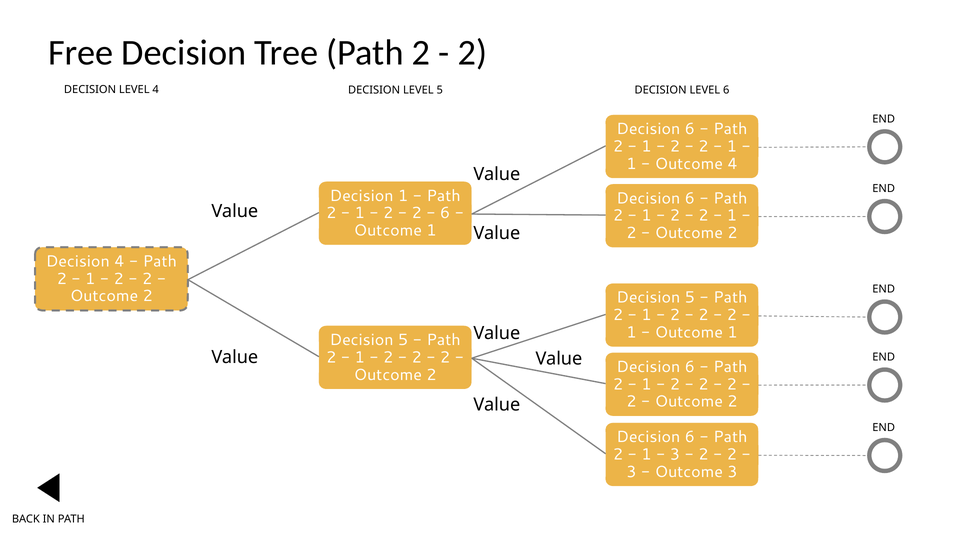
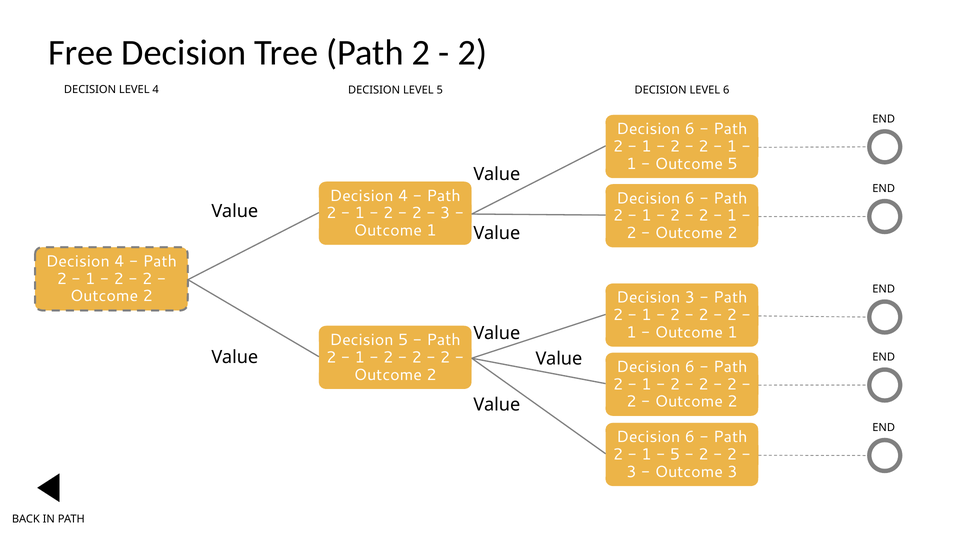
Outcome 4: 4 -> 5 (732, 164)
1: 1 -> 4 (403, 196)
6: 6 -> 3 (445, 213)
5: 5 -> 3 (690, 297)
3: 3 -> 5 (675, 454)
